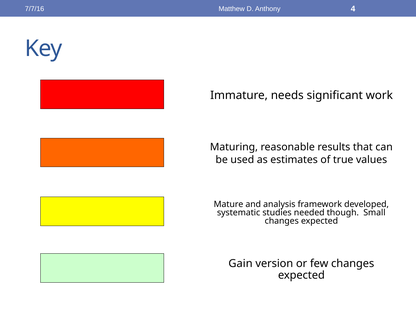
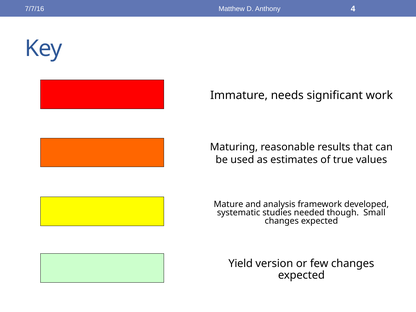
Gain: Gain -> Yield (241, 264)
